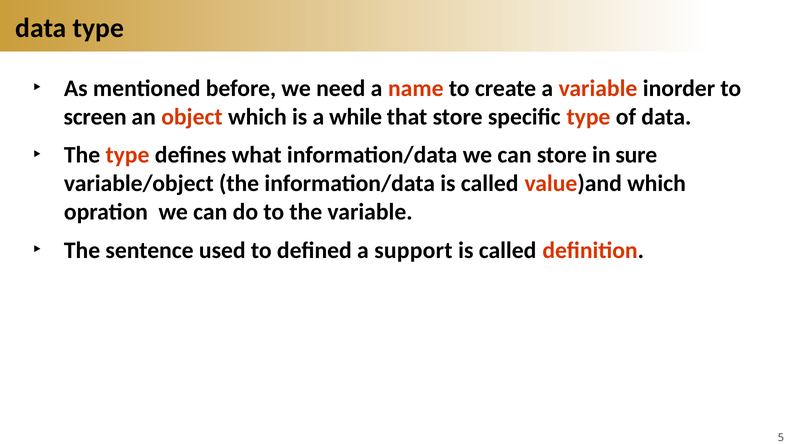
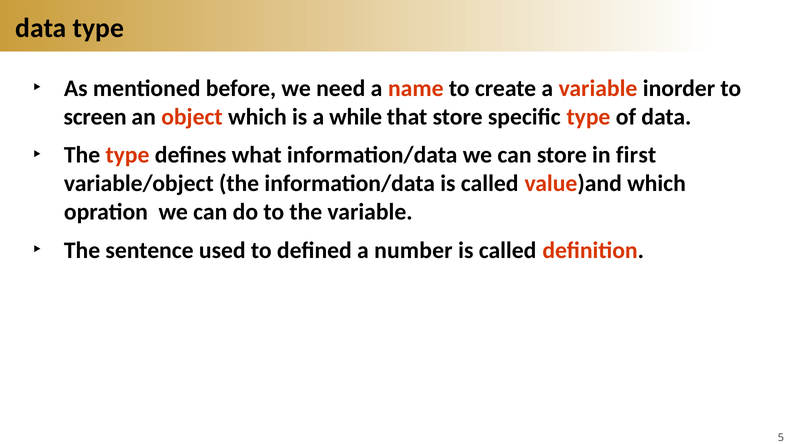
sure: sure -> first (636, 155)
support: support -> number (413, 250)
